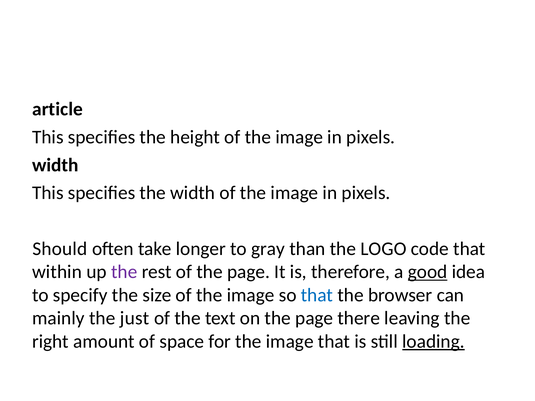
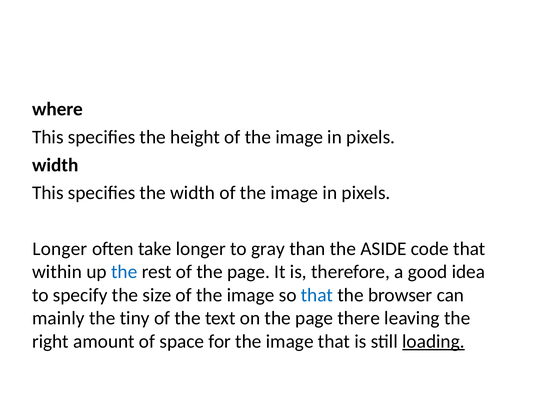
article: article -> where (58, 109)
Should: Should -> Longer (60, 249)
LOGO: LOGO -> ASIDE (384, 249)
the colour: purple -> blue (124, 272)
good underline: present -> none (428, 272)
just: just -> tiny (135, 318)
